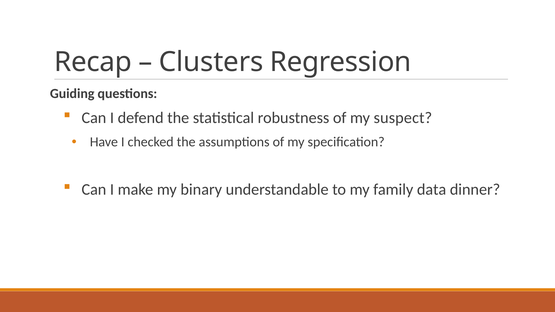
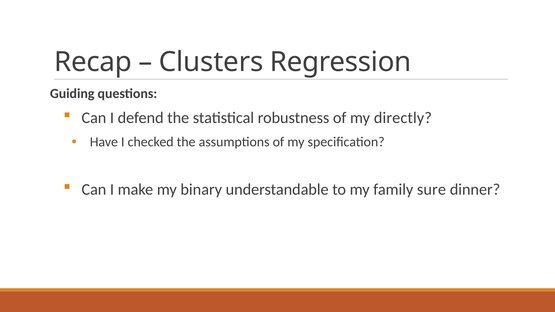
suspect: suspect -> directly (403, 118)
data: data -> sure (431, 189)
